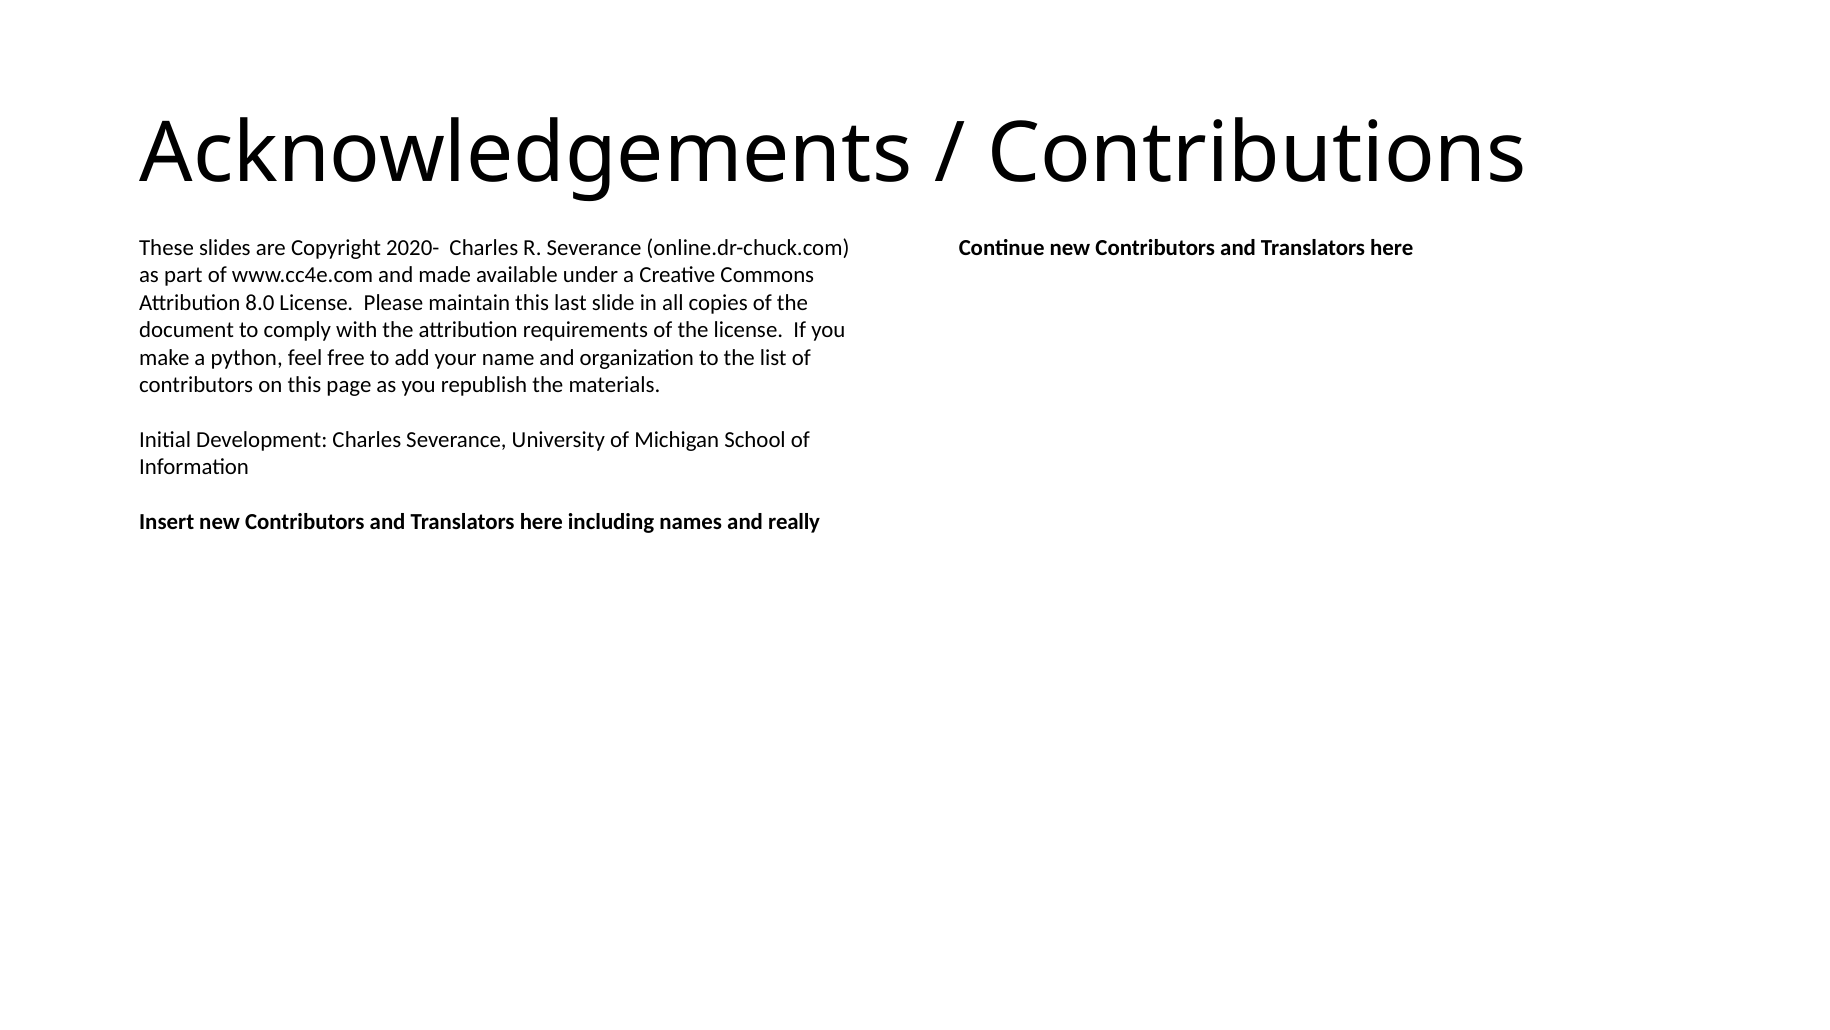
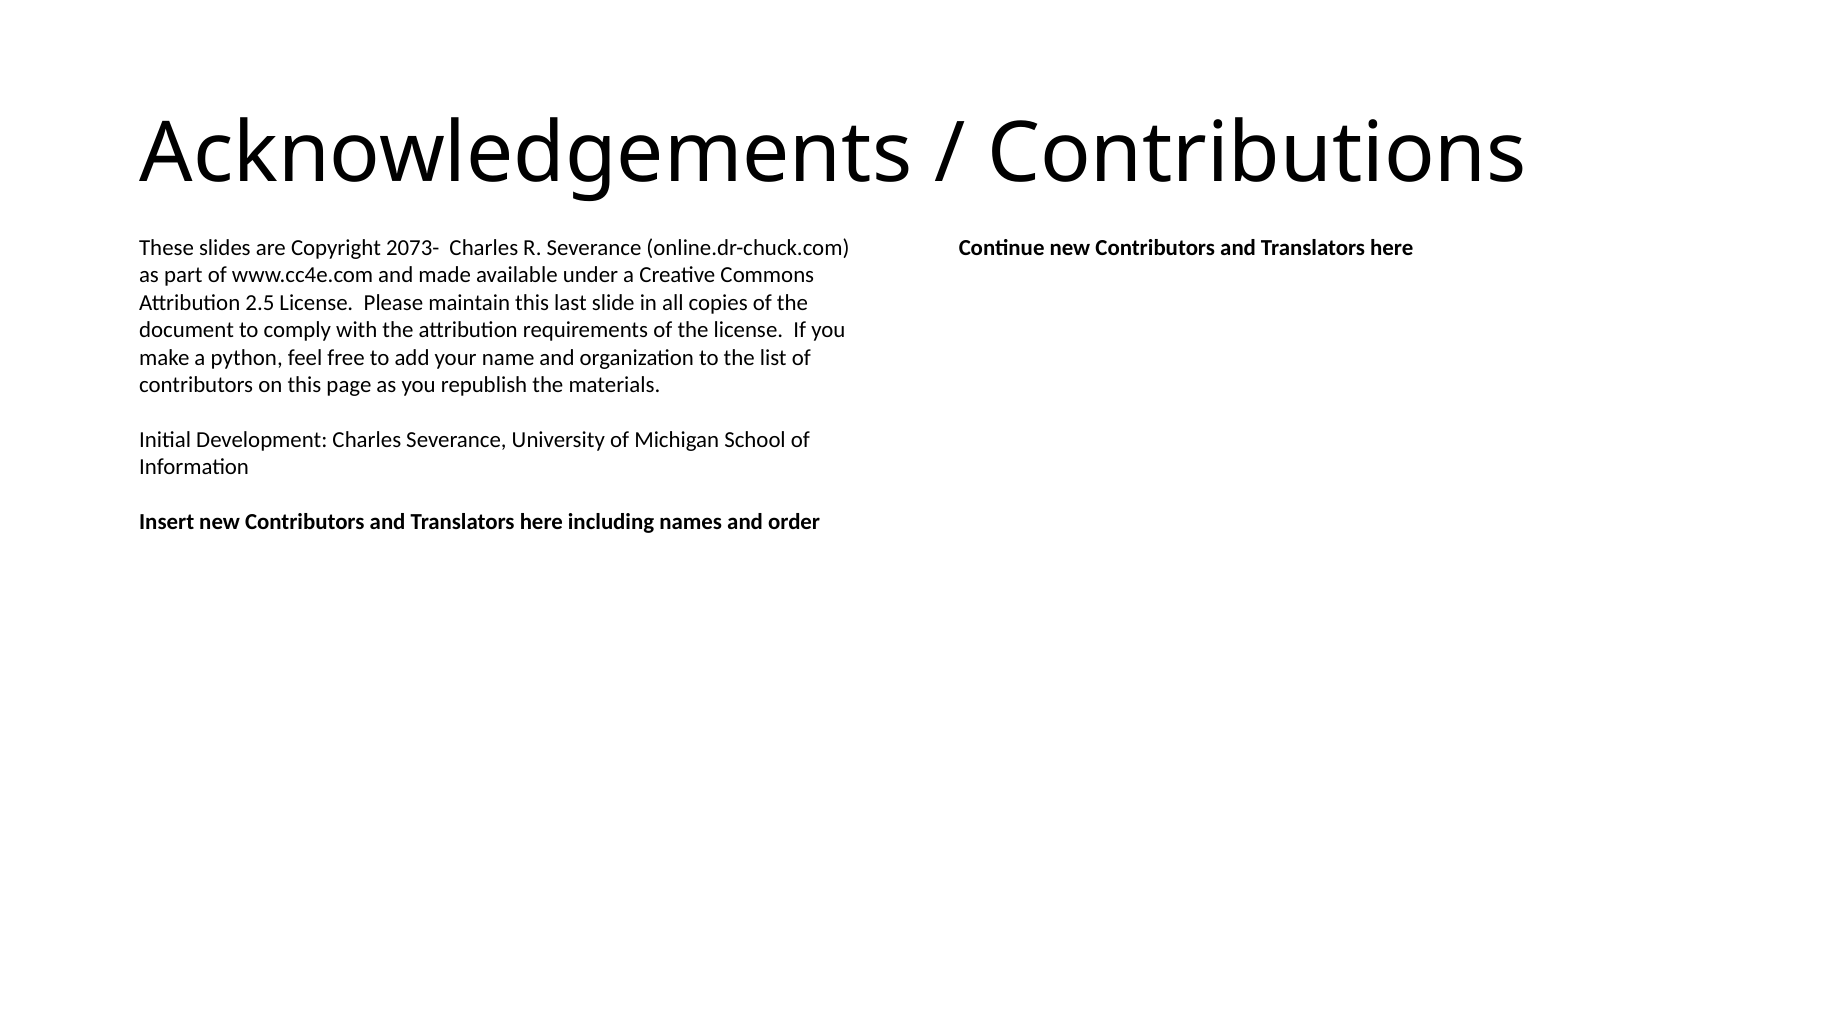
2020-: 2020- -> 2073- (413, 248)
8.0: 8.0 -> 2.5 (260, 302)
really: really -> order (794, 522)
